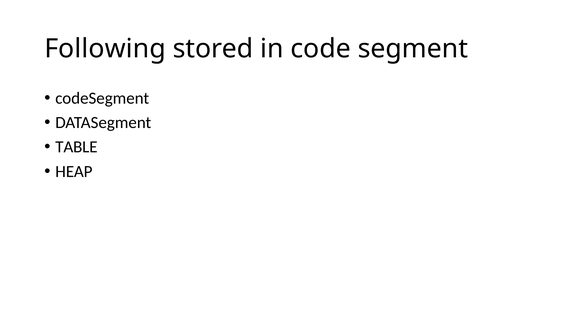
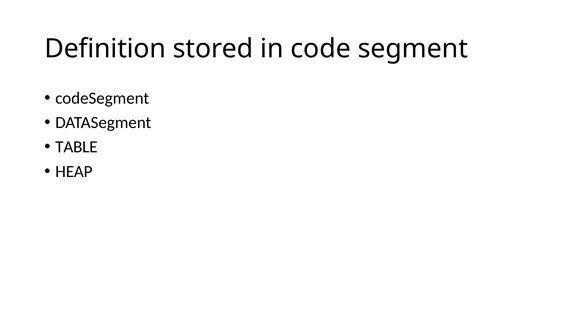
Following: Following -> Definition (105, 49)
